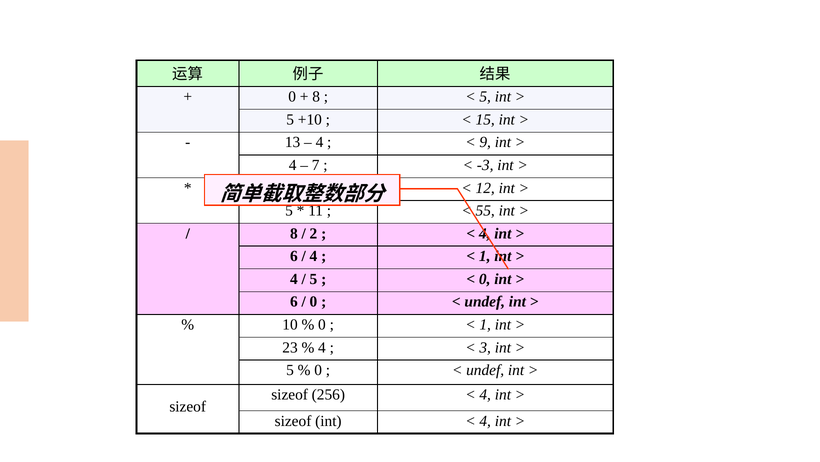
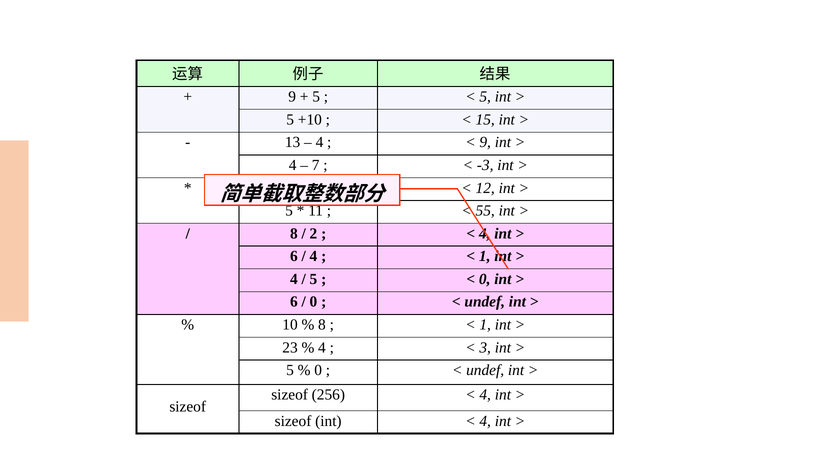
0: 0 -> 9 (292, 97)
8: 8 -> 5 (316, 97)
0: 0 -> 8 (322, 324)
